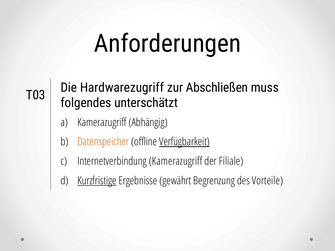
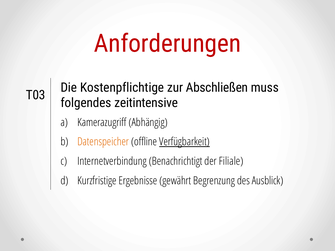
Anforderungen colour: black -> red (167, 44)
Hardwarezugriff: Hardwarezugriff -> Kostenpflichtige (122, 88)
unterschätzt: unterschätzt -> zeitintensive (146, 103)
Internetverbindung Kamerazugriff: Kamerazugriff -> Benachrichtigt (176, 161)
Kurzfristige underline: present -> none (97, 181)
Vorteile: Vorteile -> Ausblick (268, 181)
